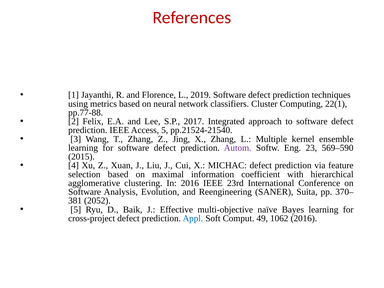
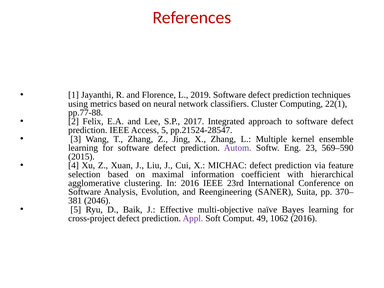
pp.21524-21540: pp.21524-21540 -> pp.21524-28547 (201, 130)
2052: 2052 -> 2046 (97, 201)
Appl colour: blue -> purple (193, 218)
